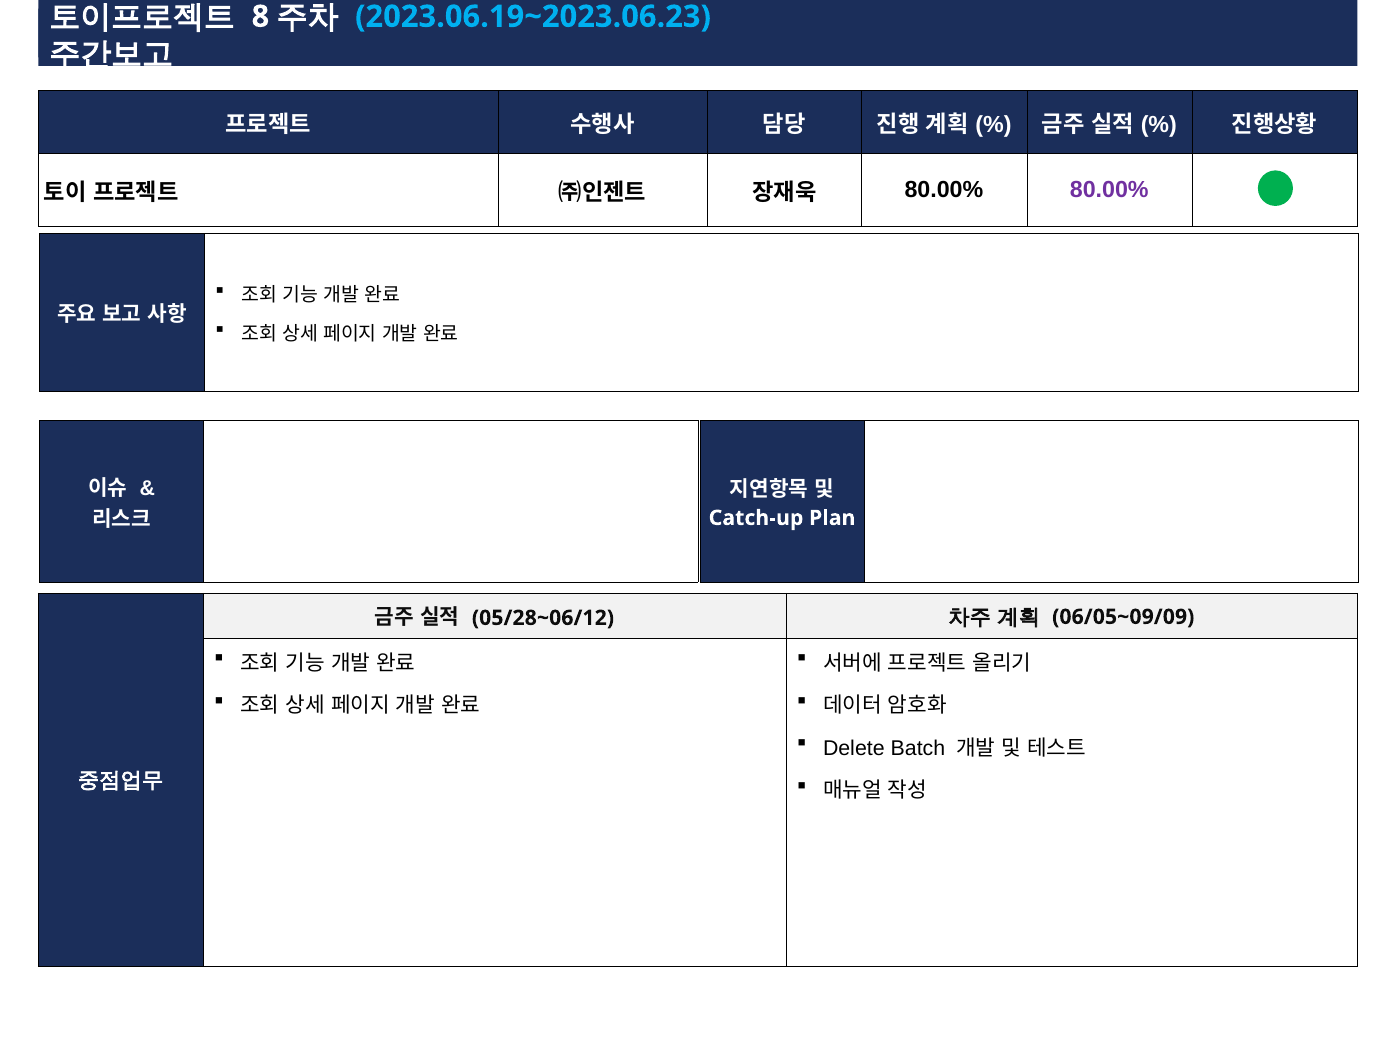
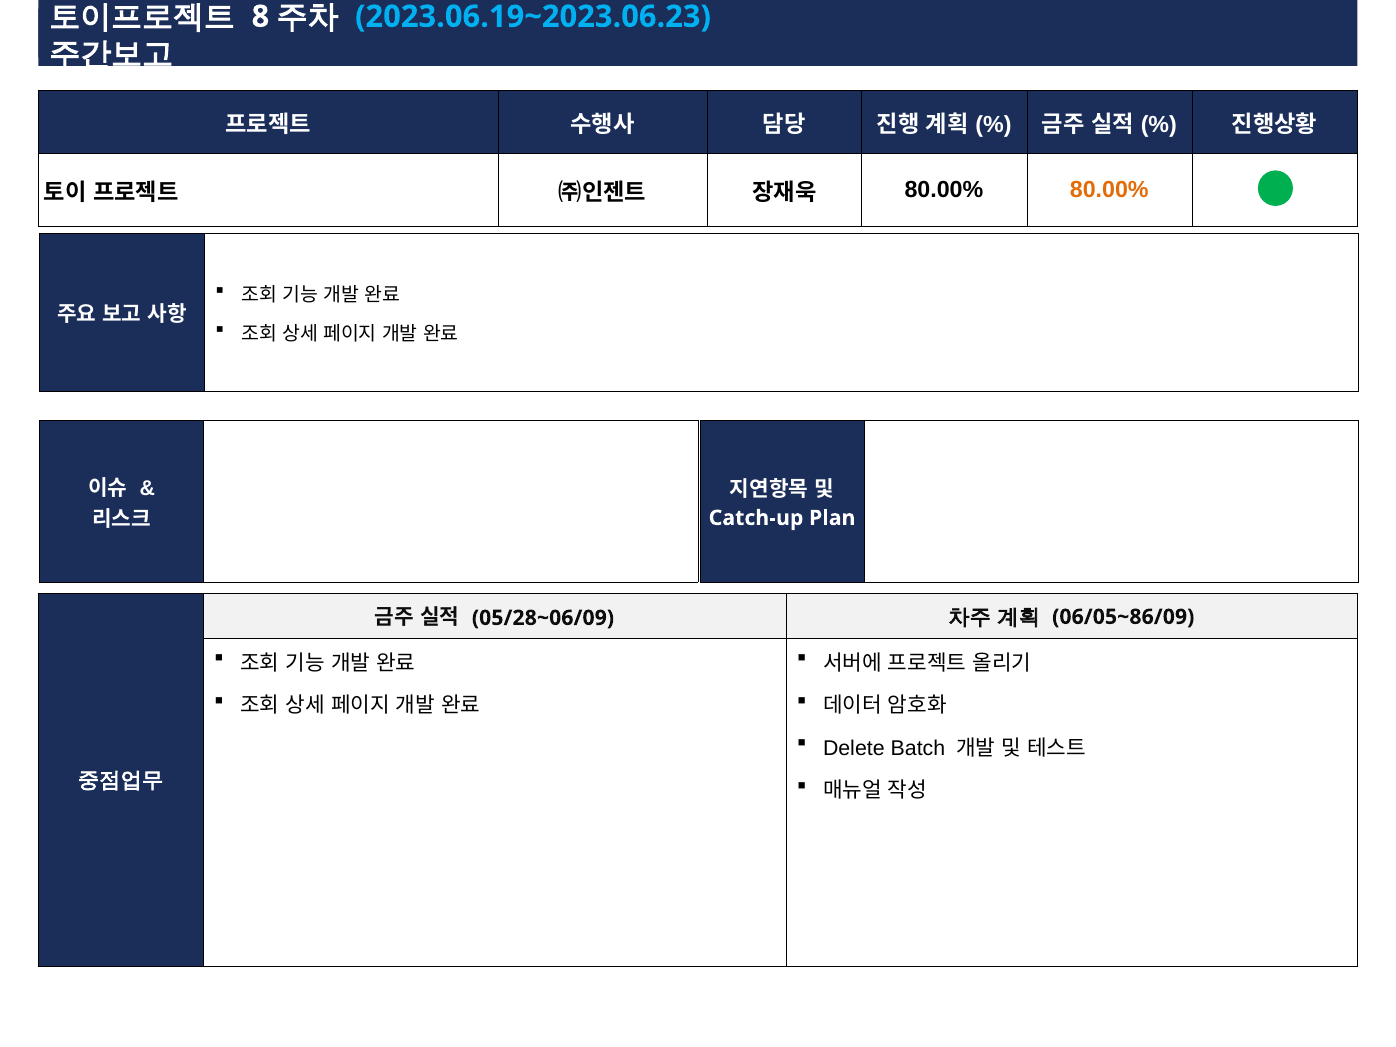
80.00% colour: purple -> orange (1109, 189)
05/28~06/12: 05/28~06/12 -> 05/28~06/09 (543, 618)
06/05~09/09: 06/05~09/09 -> 06/05~86/09 (1123, 617)
